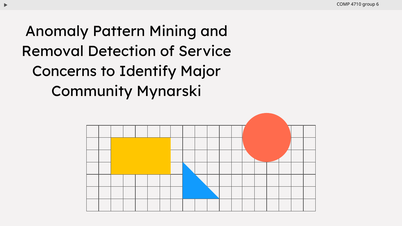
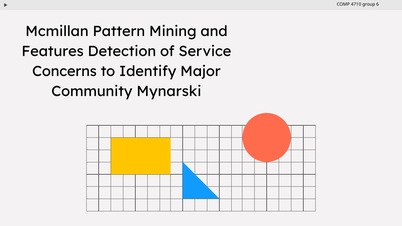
Anomaly: Anomaly -> Mcmillan (57, 31)
Removal: Removal -> Features (53, 52)
